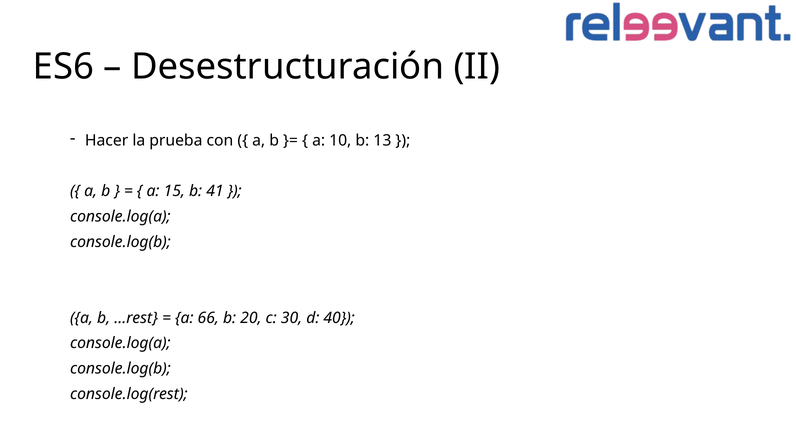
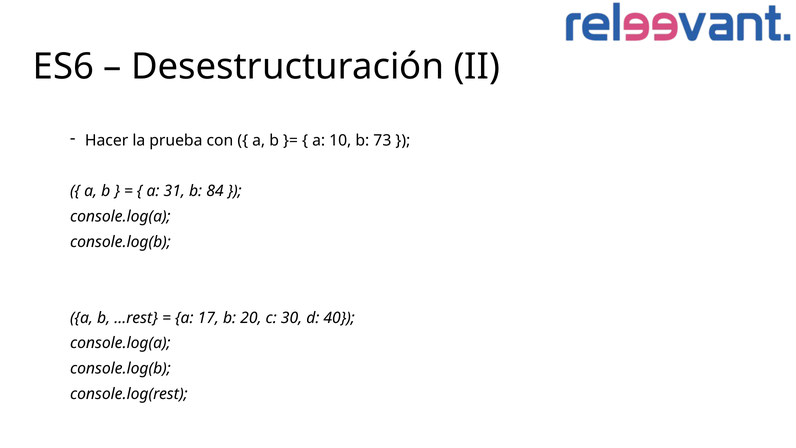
13: 13 -> 73 (382, 141)
15: 15 -> 31 (174, 191)
41: 41 -> 84 (215, 191)
66: 66 -> 17 (208, 318)
